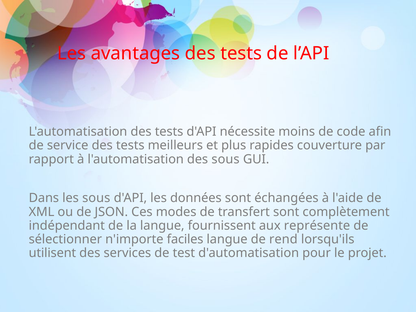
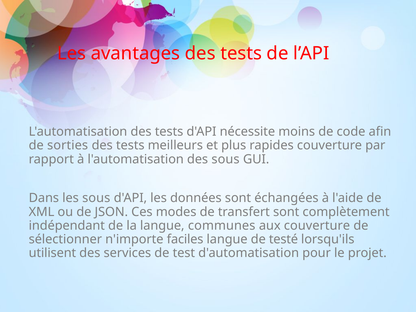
service: service -> sorties (68, 145)
fournissent: fournissent -> communes (222, 226)
aux représente: représente -> couverture (317, 226)
rend: rend -> testé (283, 239)
